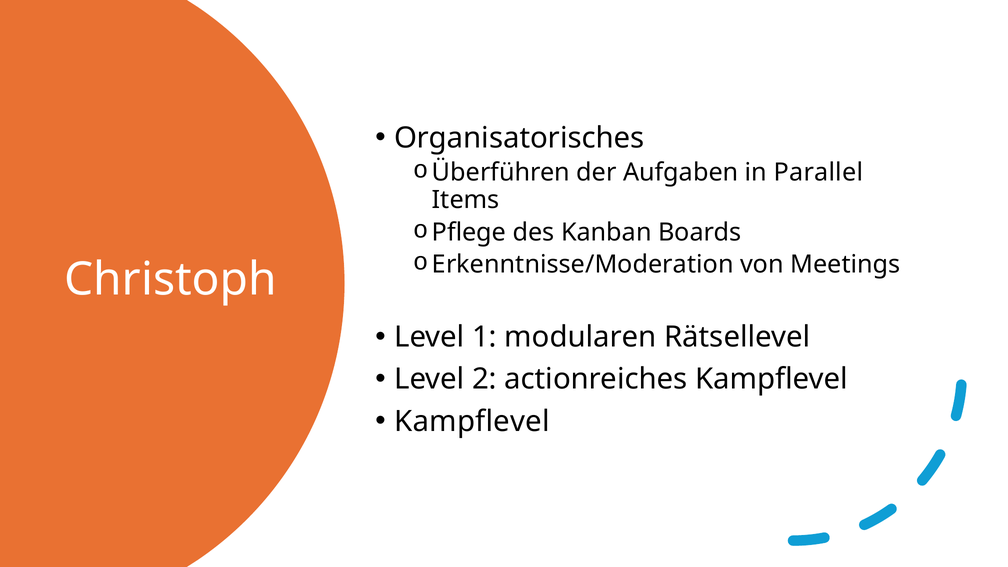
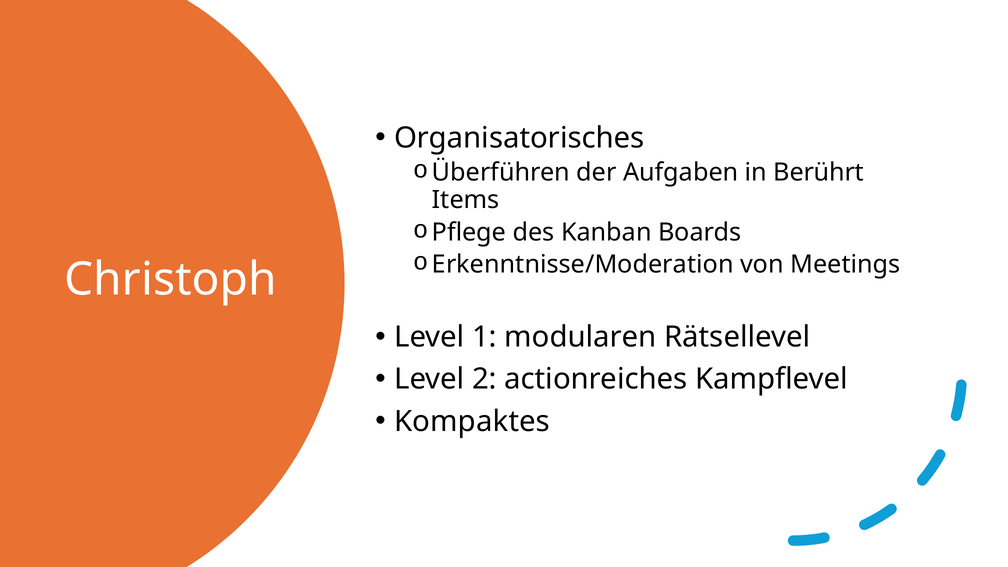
Parallel: Parallel -> Berührt (819, 173)
Kampflevel: Kampflevel -> Kompaktes (472, 421)
